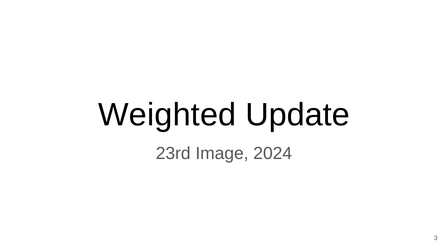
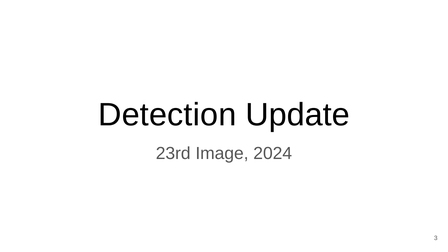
Weighted: Weighted -> Detection (167, 115)
